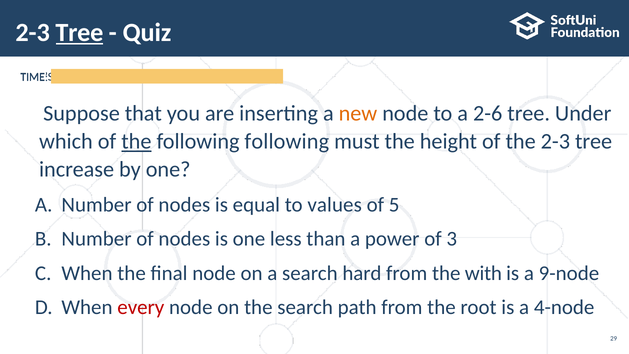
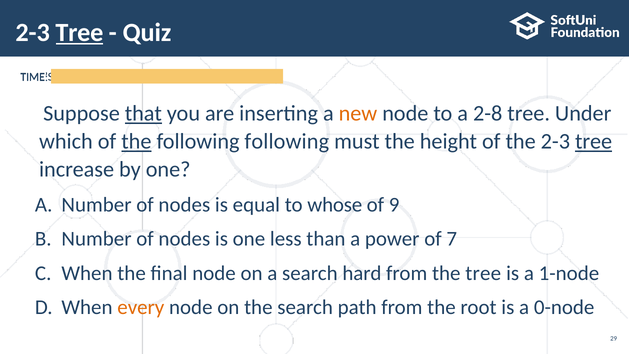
that underline: none -> present (143, 113)
2-6: 2-6 -> 2-8 (488, 113)
tree underline: none -> present (594, 141)
values: values -> whose (335, 204)
5: 5 -> 9 (394, 204)
3: 3 -> 7 (452, 239)
the with: with -> tree (483, 273)
9-node: 9-node -> 1-node (569, 273)
every colour: red -> orange (141, 307)
4-node: 4-node -> 0-node (564, 307)
